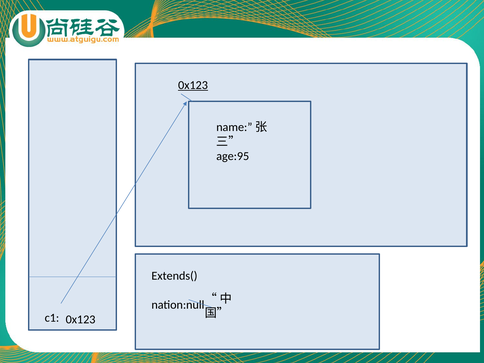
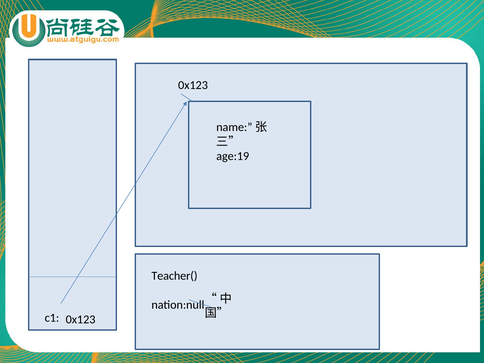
0x123 underline: present -> none (193, 85)
age:95: age:95 -> age:19 (233, 156)
Extends(: Extends( -> Teacher( (174, 276)
